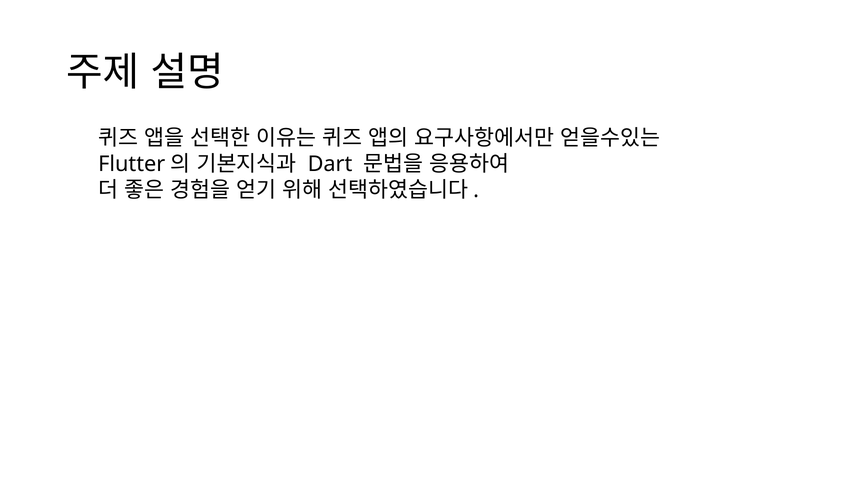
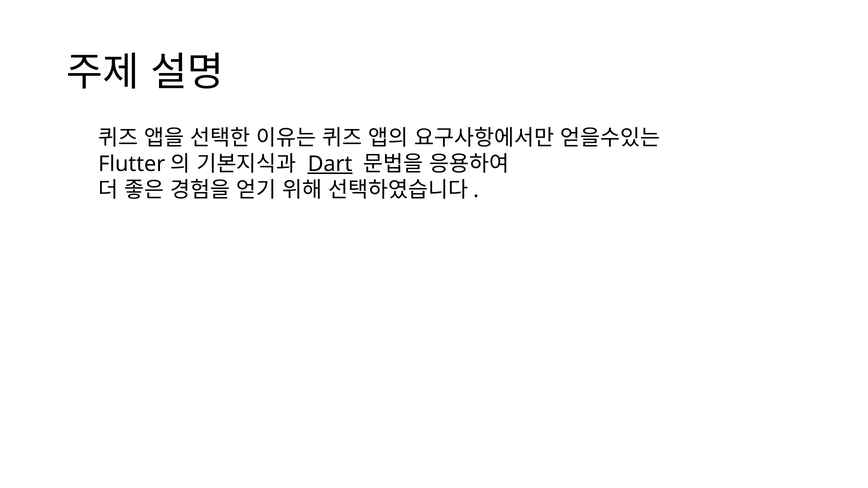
Dart underline: none -> present (330, 164)
